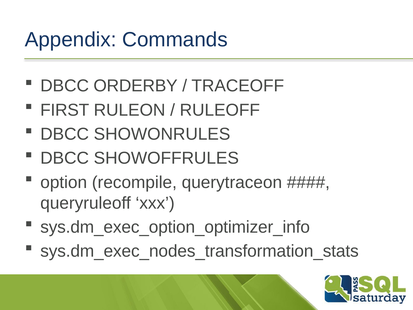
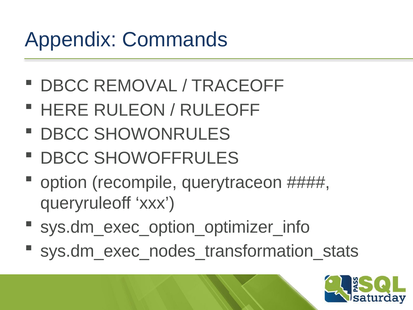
ORDERBY: ORDERBY -> REMOVAL (135, 86)
FIRST: FIRST -> HERE (65, 110)
